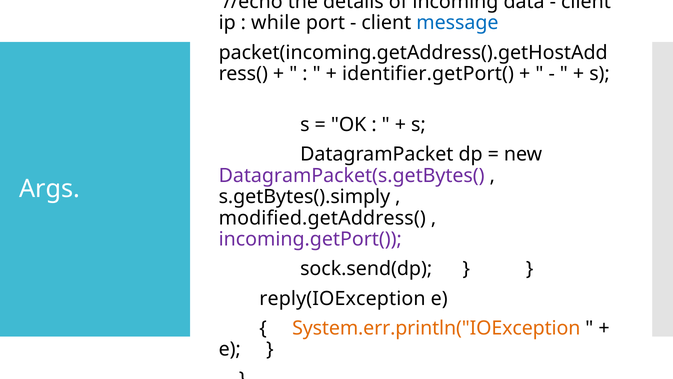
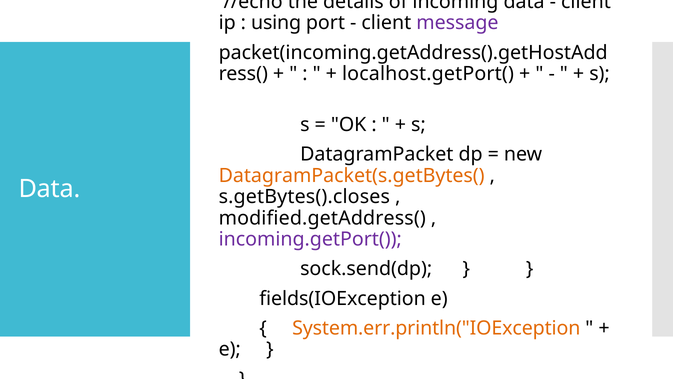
while: while -> using (276, 23)
message colour: blue -> purple (457, 23)
identifier.getPort(: identifier.getPort( -> localhost.getPort( (428, 74)
DatagramPacket(s.getBytes( colour: purple -> orange (352, 175)
Args: Args -> Data (50, 189)
s.getBytes().simply: s.getBytes().simply -> s.getBytes().closes (304, 197)
reply(IOException: reply(IOException -> fields(IOException (343, 298)
